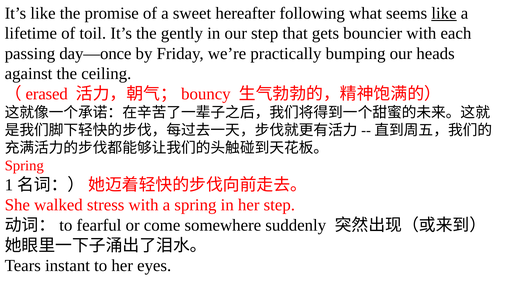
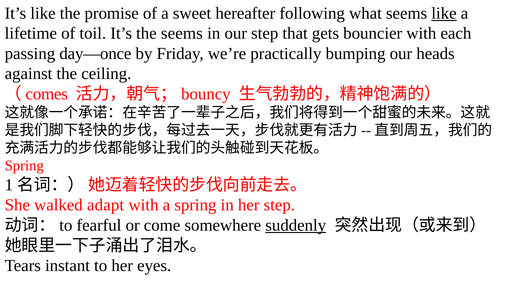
the gently: gently -> seems (182, 33)
erased: erased -> comes (47, 94)
stress: stress -> adapt (106, 205)
suddenly underline: none -> present (296, 225)
